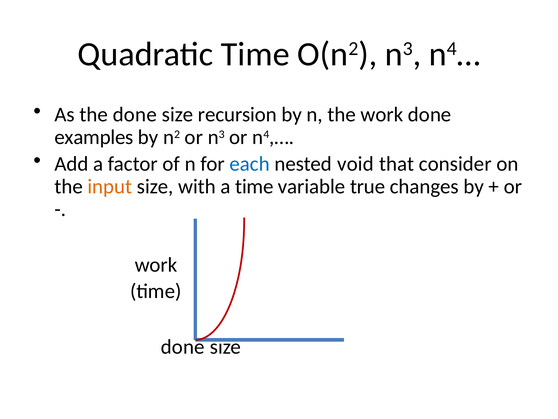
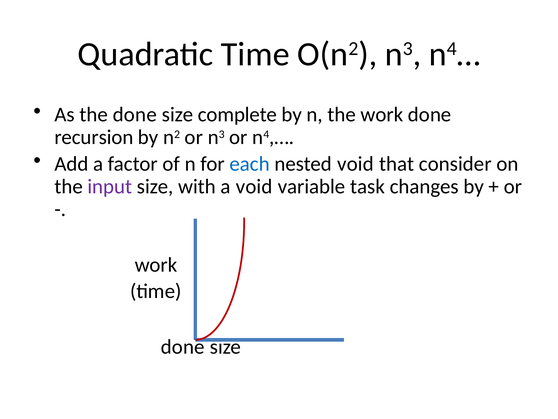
recursion: recursion -> complete (237, 114)
examples: examples -> recursion (94, 137)
input colour: orange -> purple (110, 186)
a time: time -> void (254, 186)
true: true -> task (367, 186)
